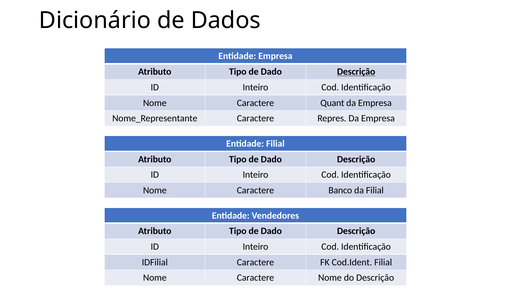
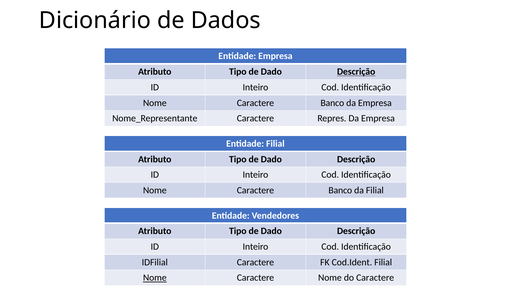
Quant: Quant -> Banco (332, 103)
Nome underline: none -> present (155, 277)
do Descrição: Descrição -> Caractere (375, 277)
